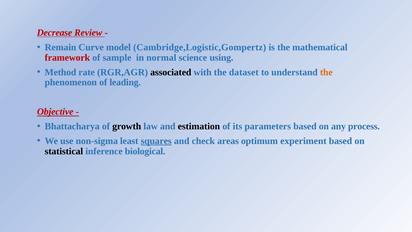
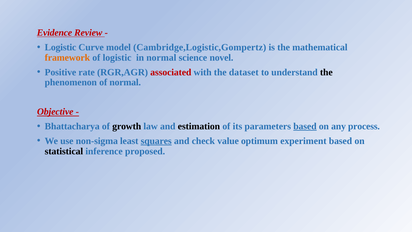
Decrease: Decrease -> Evidence (55, 33)
Remain: Remain -> Logistic (61, 47)
framework colour: red -> orange (67, 58)
of sample: sample -> logistic (117, 58)
using: using -> novel (221, 58)
Method: Method -> Positive (60, 72)
associated colour: black -> red (171, 72)
the colour: orange -> black (326, 72)
of leading: leading -> normal (125, 82)
based underline: none -> present (305, 126)
areas: areas -> value (228, 141)
biological: biological -> proposed (145, 151)
